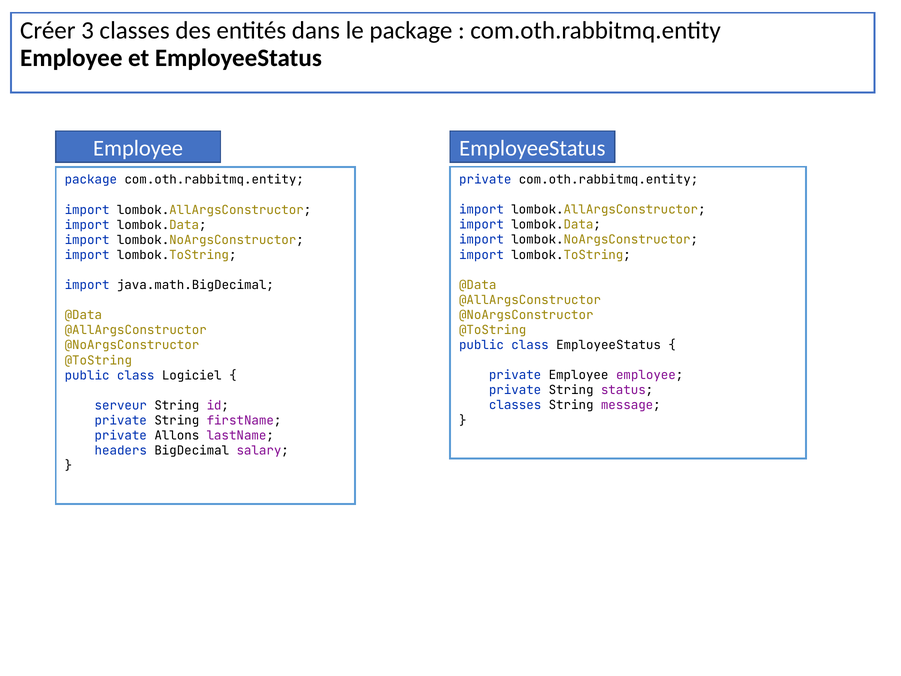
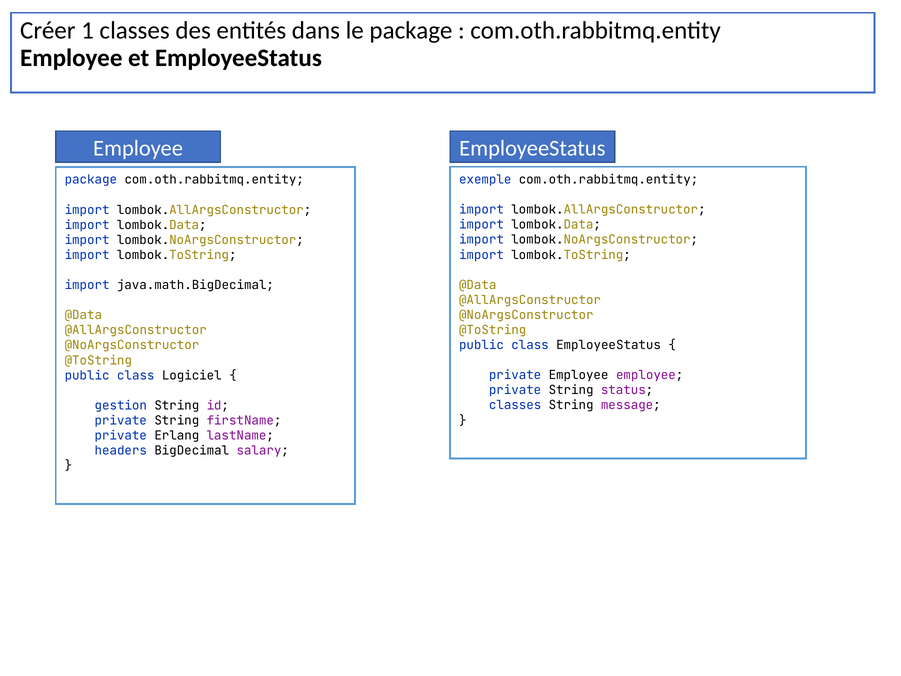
3: 3 -> 1 (88, 31)
private: private -> exemple (485, 180)
serveur: serveur -> gestion (121, 405)
Allons: Allons -> Erlang (177, 435)
